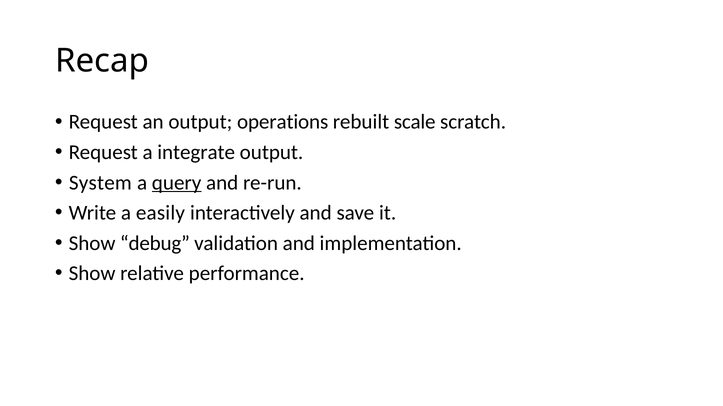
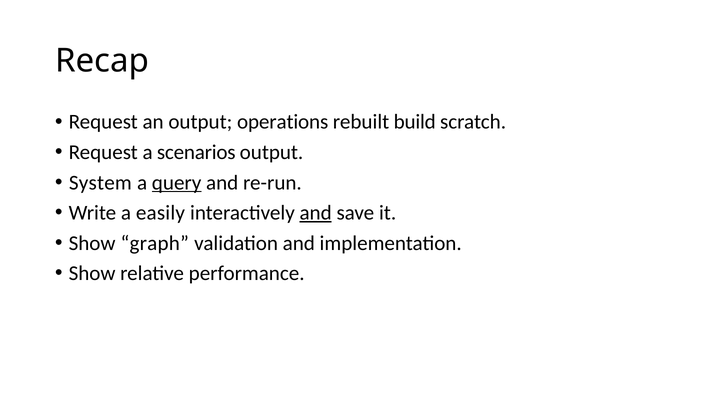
scale: scale -> build (415, 122)
integrate: integrate -> scenarios (196, 153)
and underline: none -> present (316, 213)
debug: debug -> graph (155, 243)
